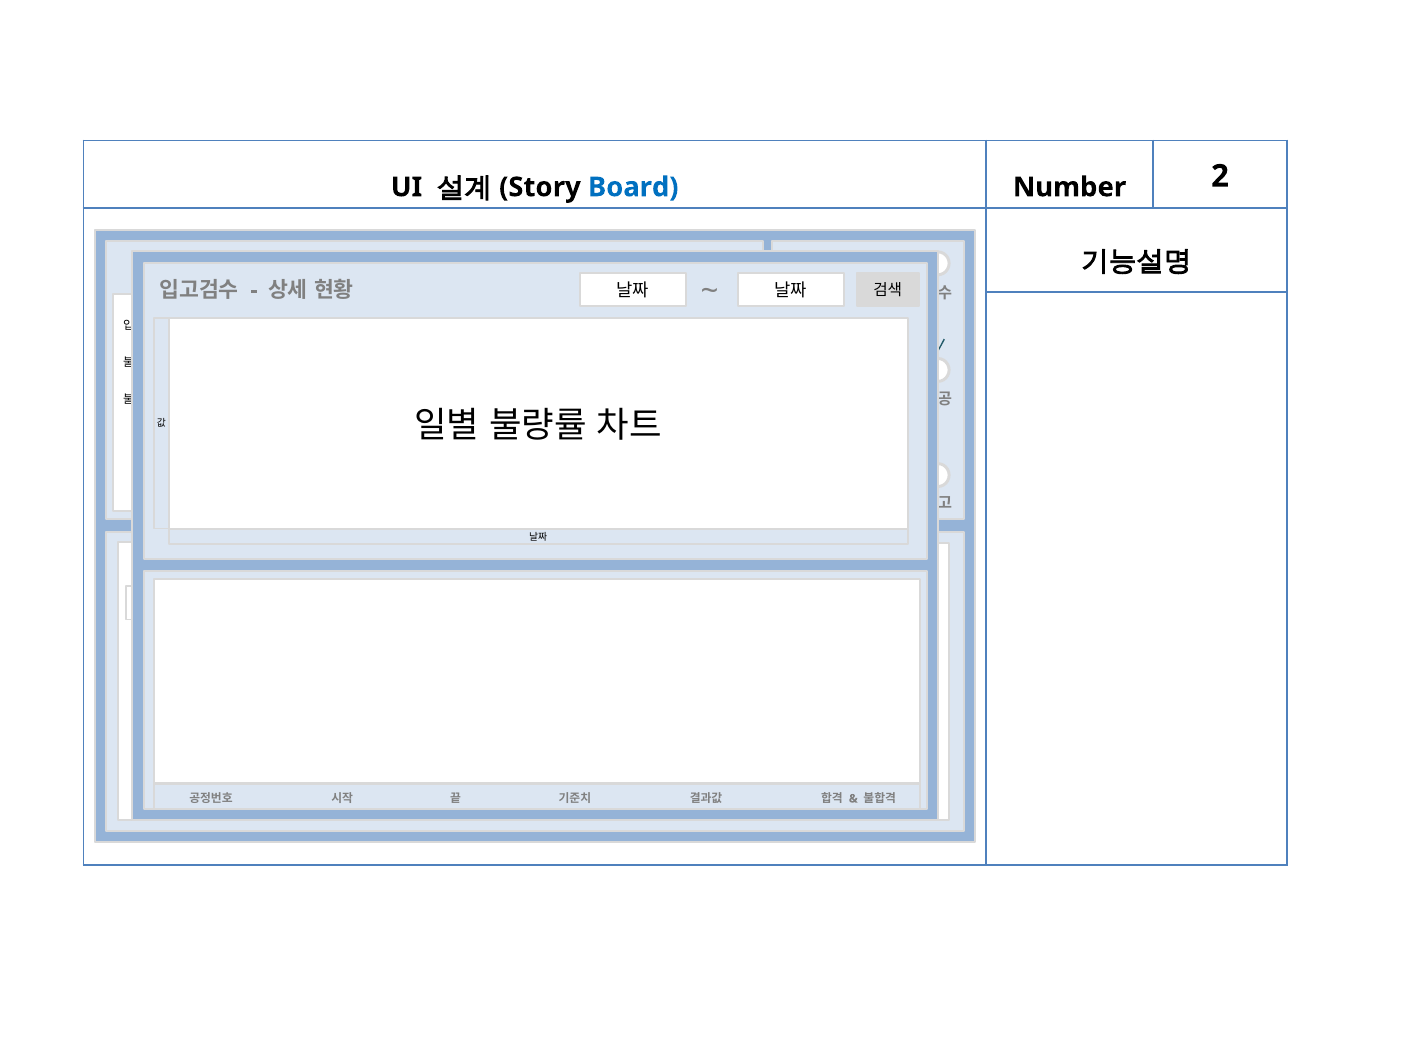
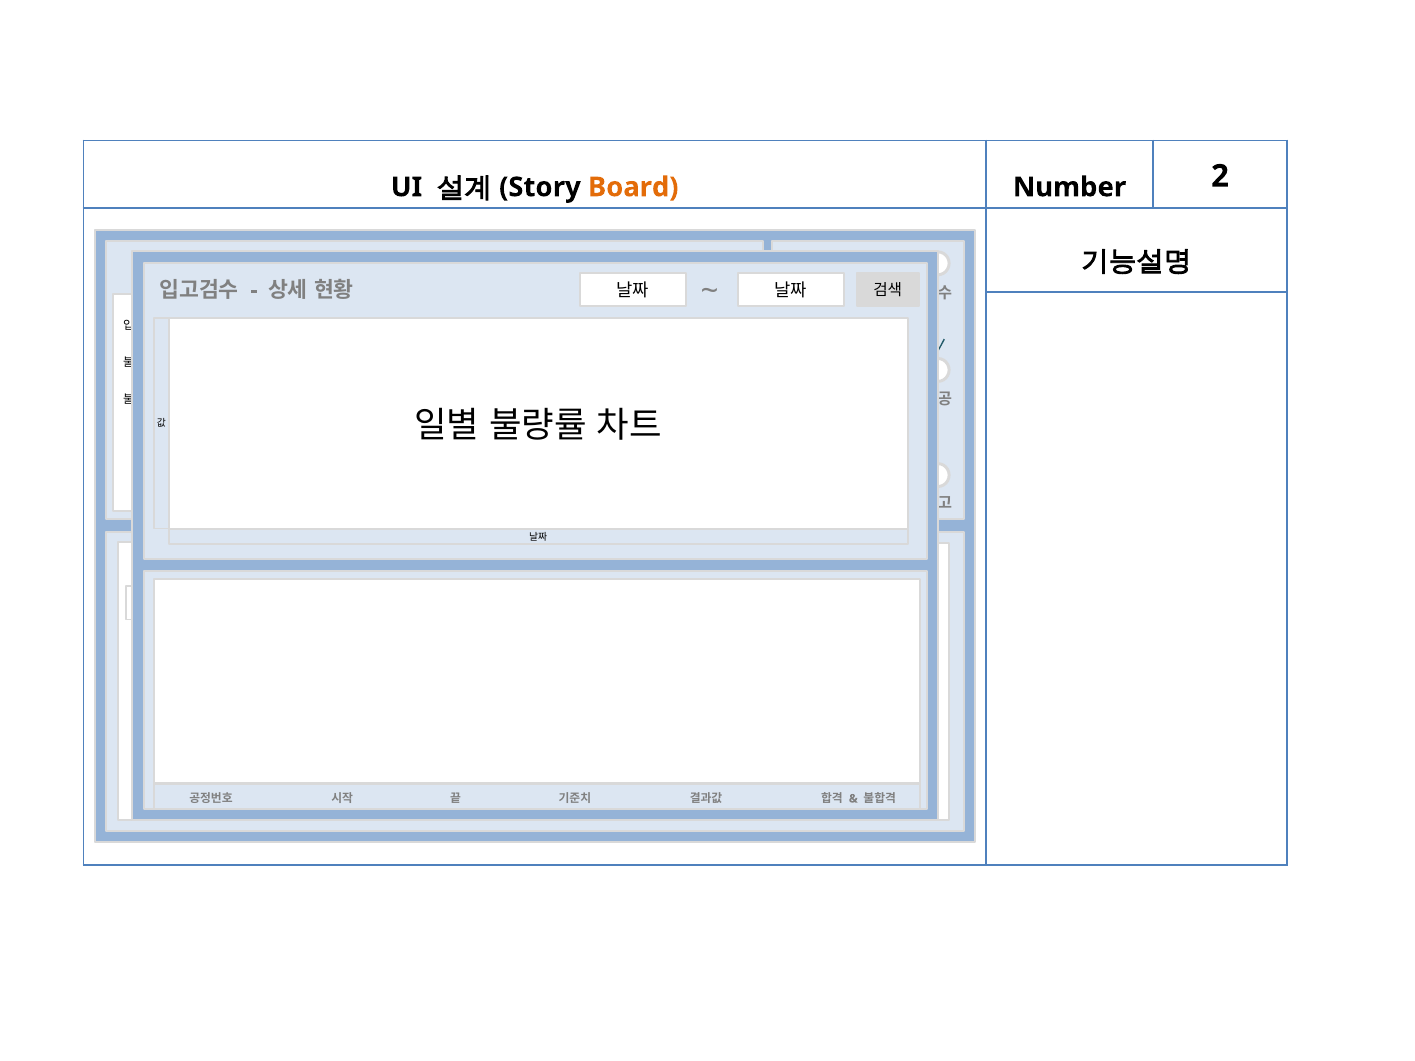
Board colour: blue -> orange (633, 187)
